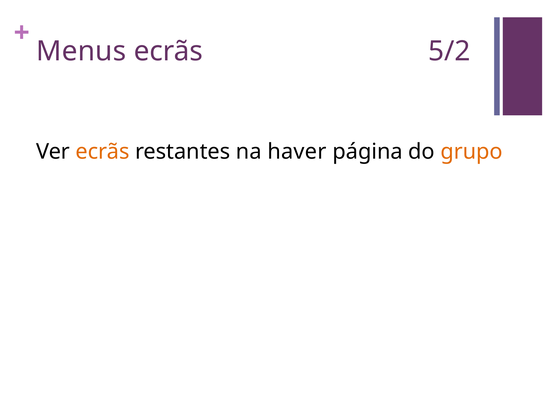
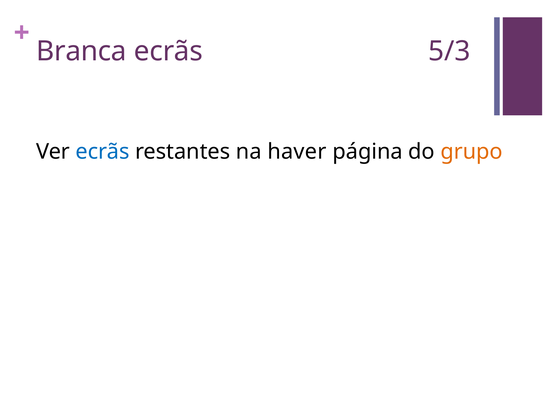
Menus: Menus -> Branca (81, 51)
5/2: 5/2 -> 5/3 (449, 51)
ecrãs colour: orange -> blue (103, 152)
